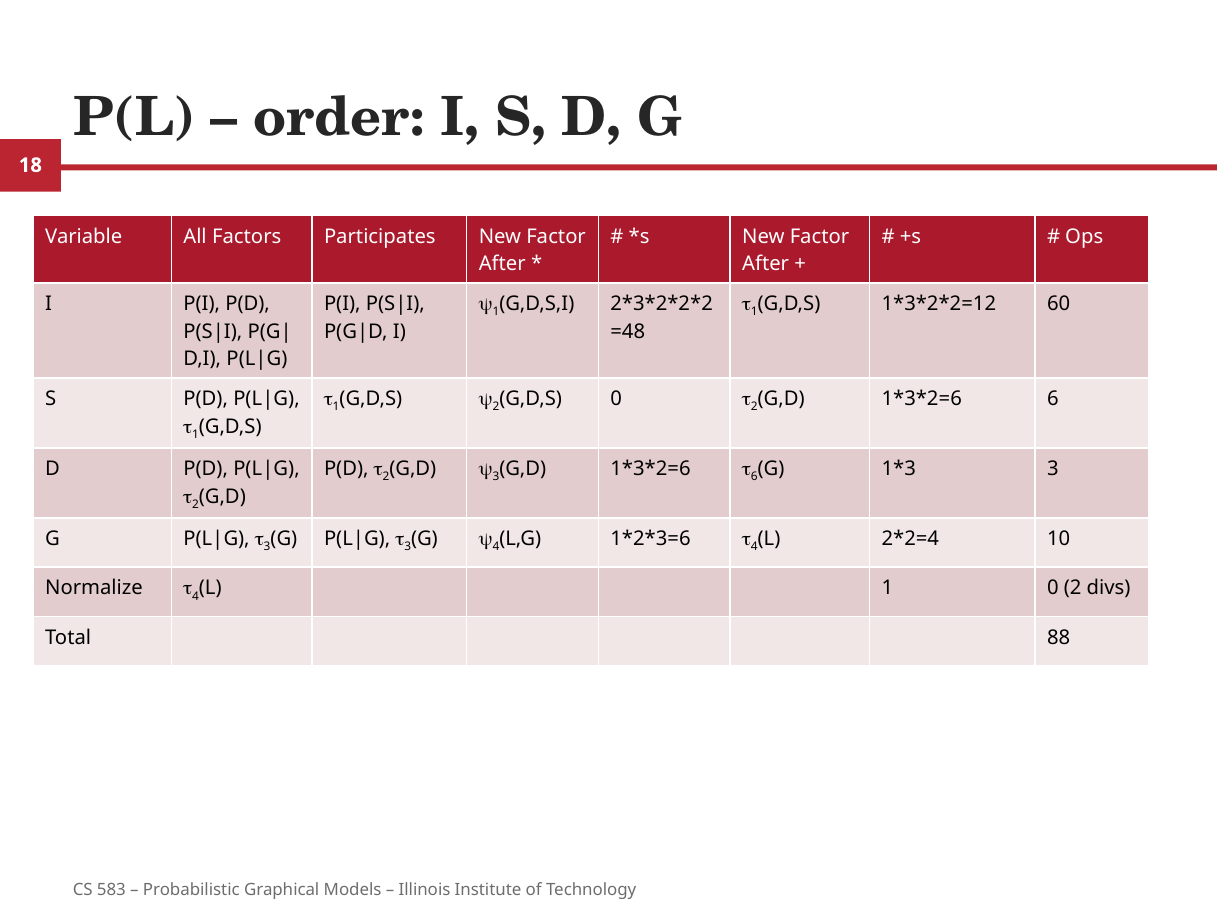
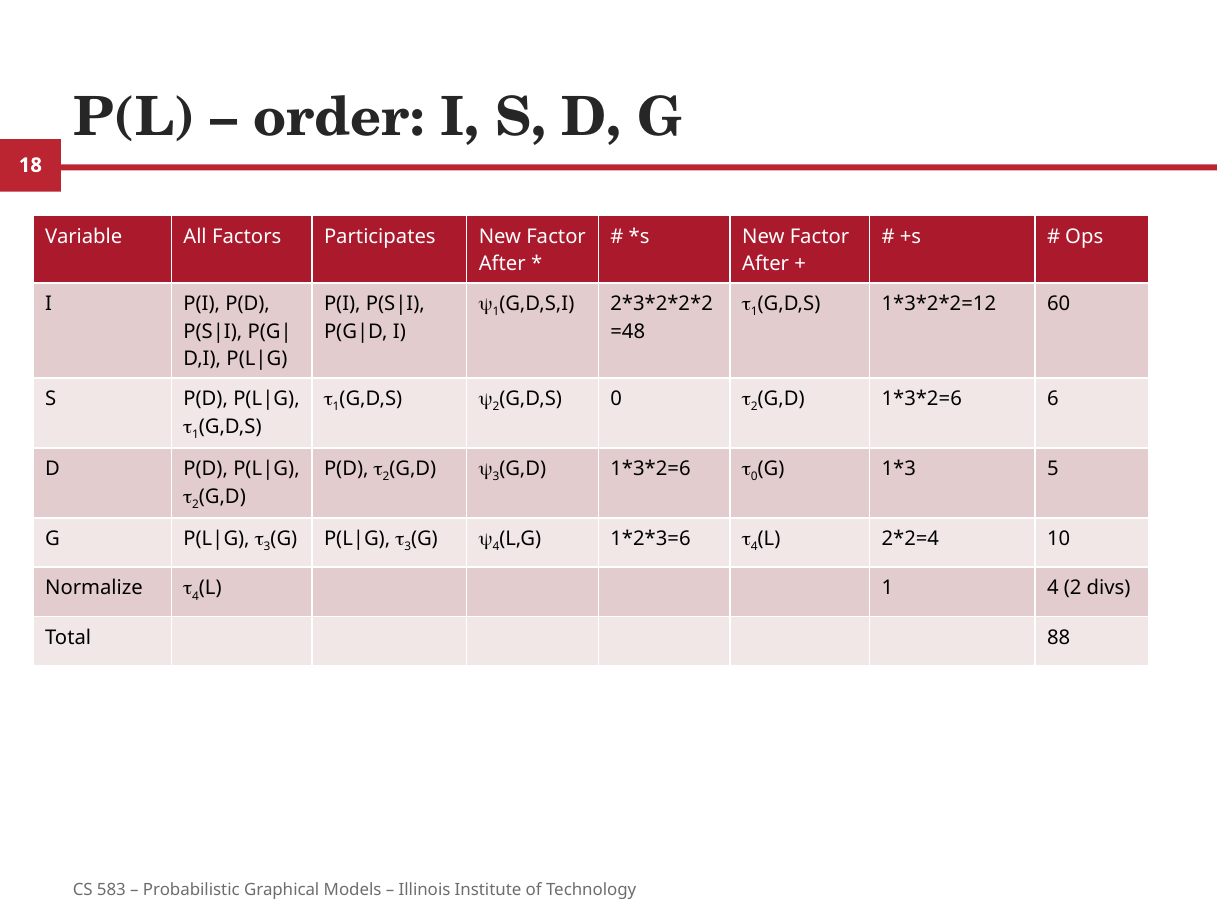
6: 6 -> 0 (754, 477)
3: 3 -> 5 (1053, 469)
1 0: 0 -> 4 (1053, 588)
